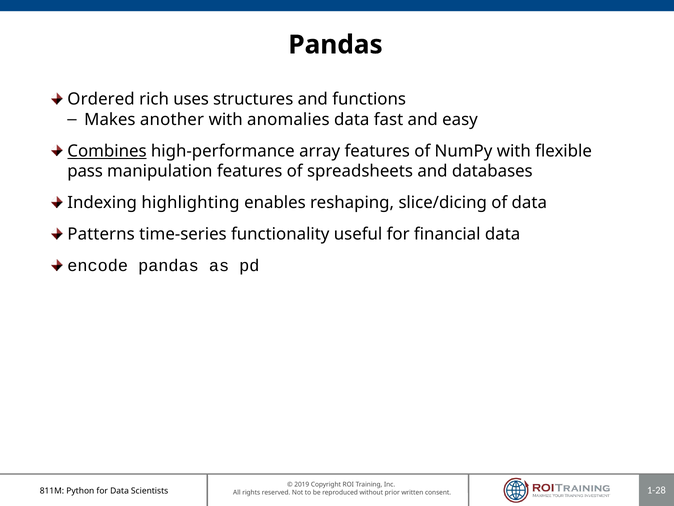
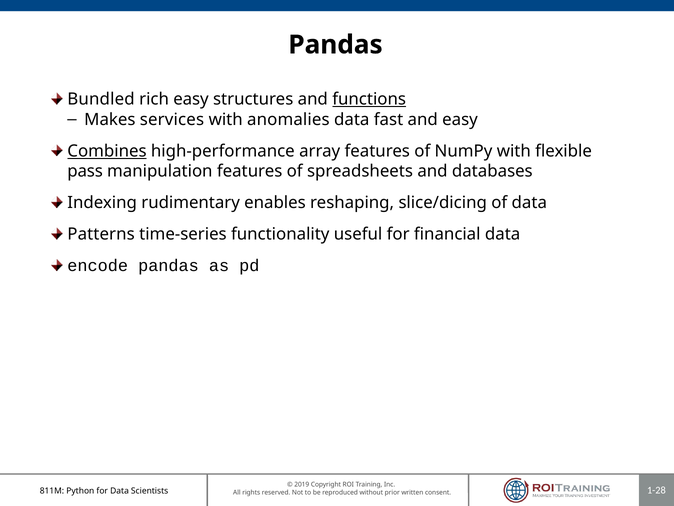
Ordered: Ordered -> Bundled (101, 99)
rich uses: uses -> easy (191, 99)
functions underline: none -> present (369, 99)
another: another -> services (172, 120)
highlighting: highlighting -> rudimentary (191, 203)
